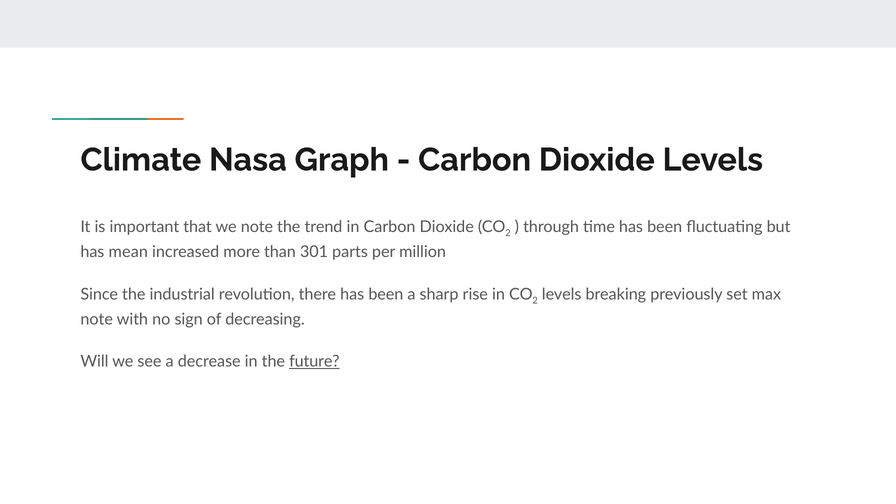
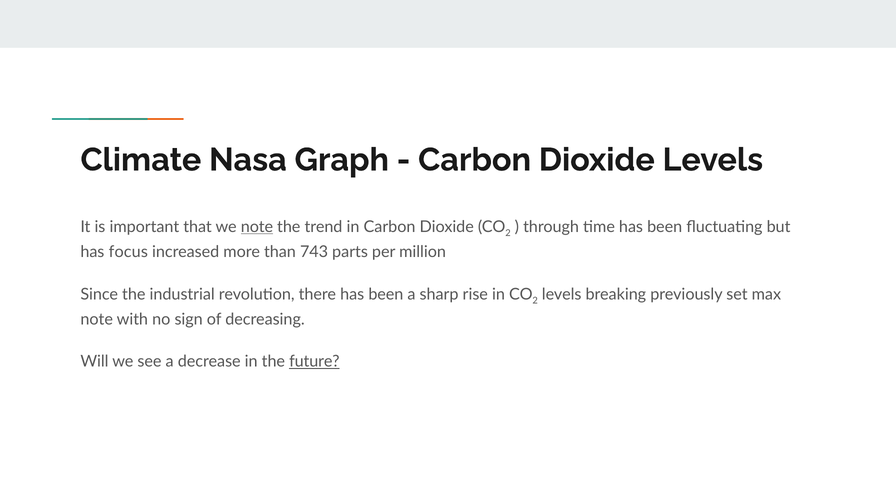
note underline: none -> present (257, 227)
mean: mean -> focus (128, 252)
301: 301 -> 743 (314, 252)
